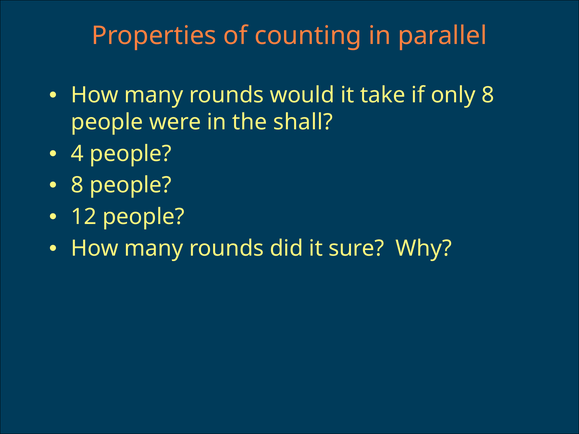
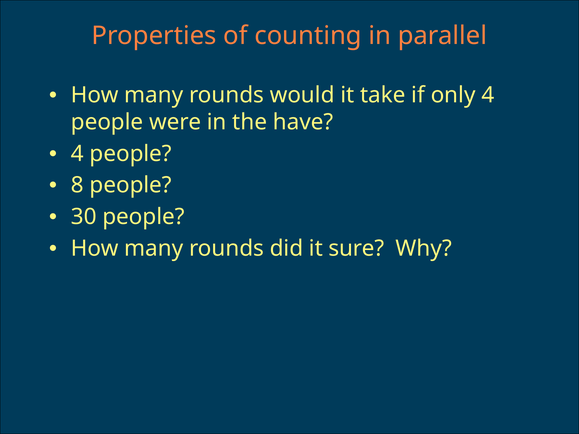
only 8: 8 -> 4 (488, 95)
shall: shall -> have (303, 122)
12: 12 -> 30 (84, 217)
